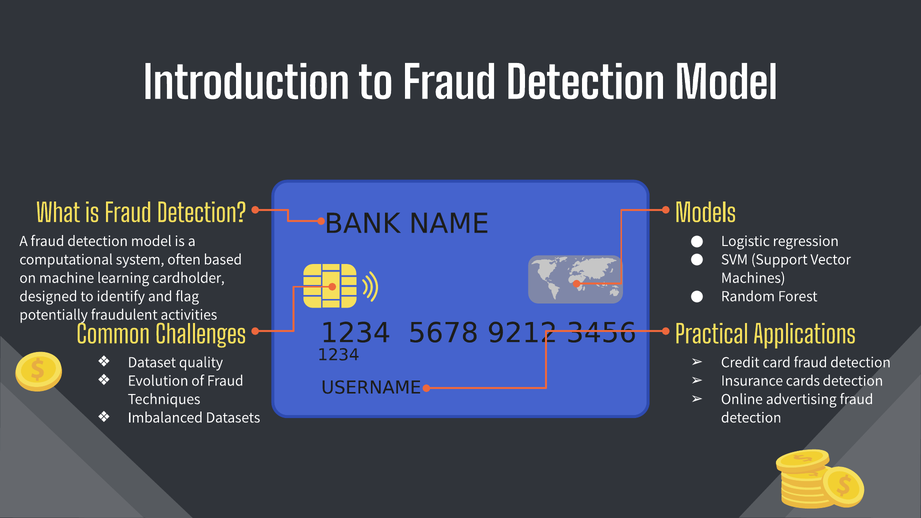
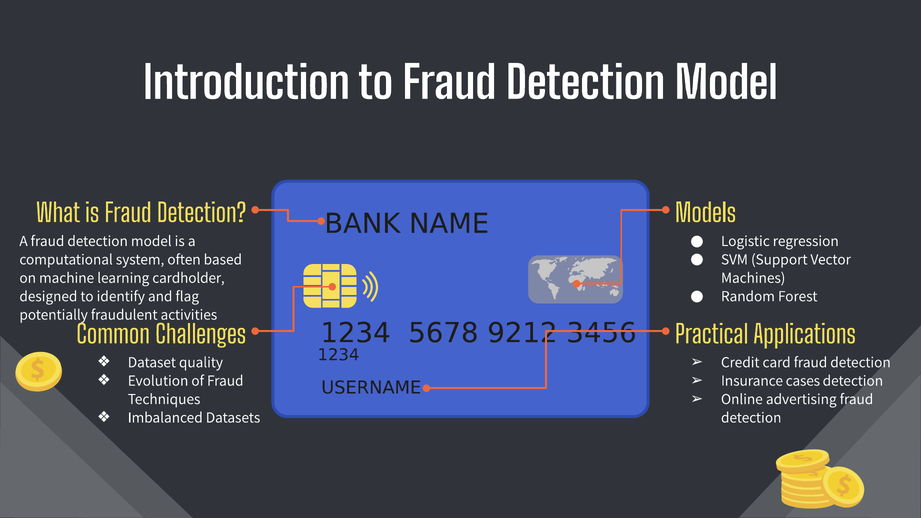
cards: cards -> cases (803, 381)
